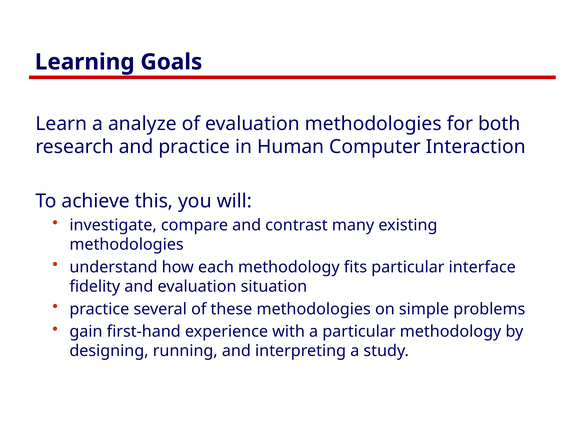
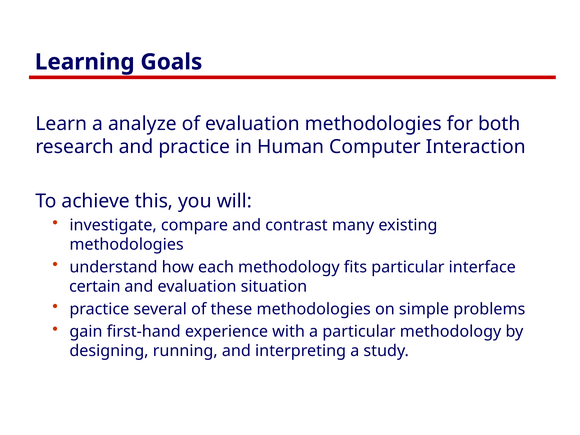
fidelity: fidelity -> certain (95, 287)
